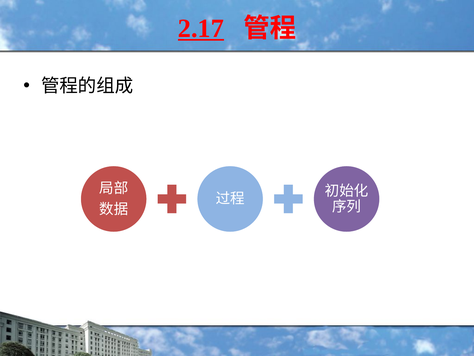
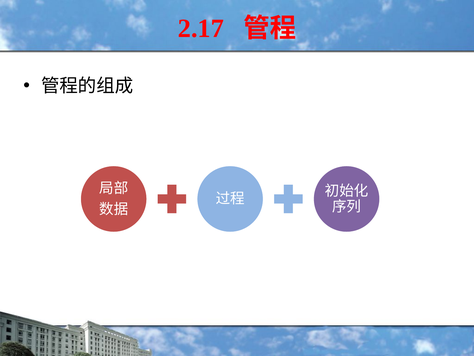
2.17 underline: present -> none (201, 28)
